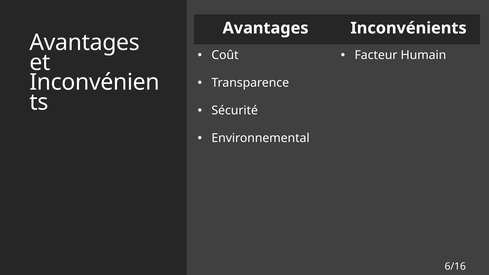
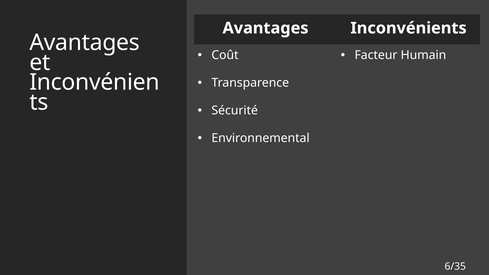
6/16: 6/16 -> 6/35 (455, 267)
